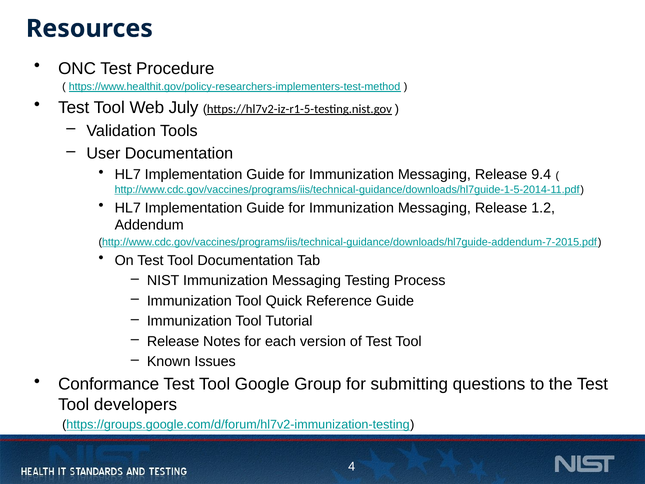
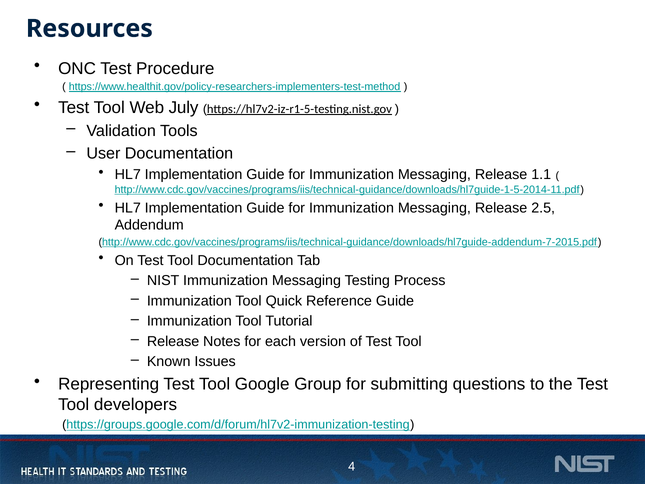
9.4: 9.4 -> 1.1 (541, 175)
1.2: 1.2 -> 2.5 (543, 208)
Conformance: Conformance -> Representing (109, 384)
